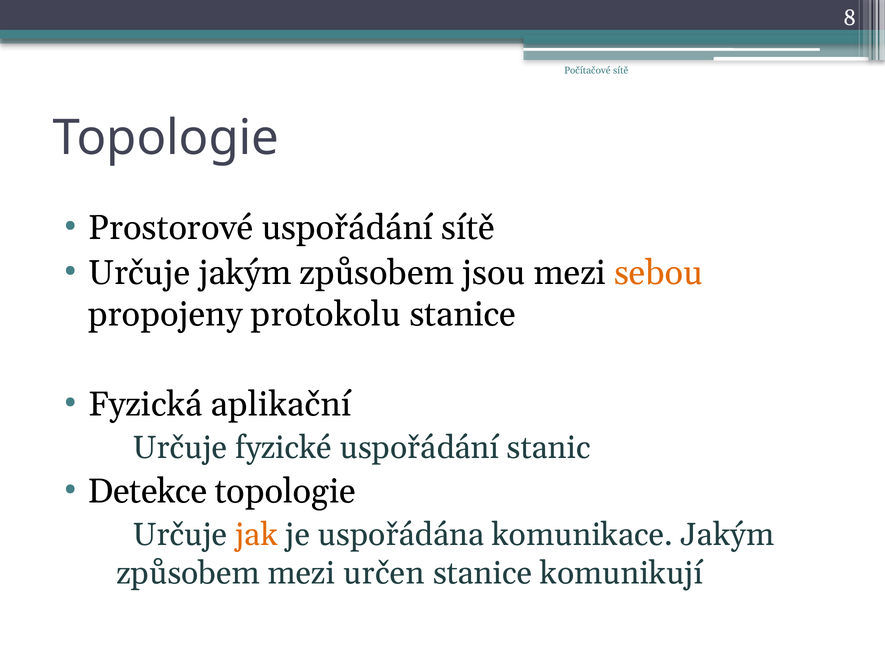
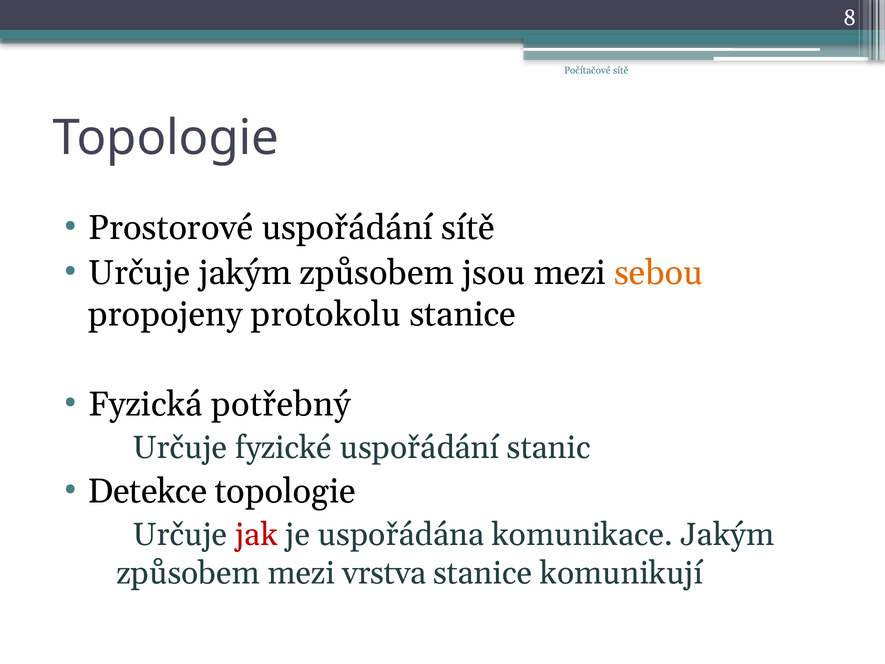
aplikační: aplikační -> potřebný (281, 404)
jak colour: orange -> red (256, 535)
určen: určen -> vrstva (384, 573)
